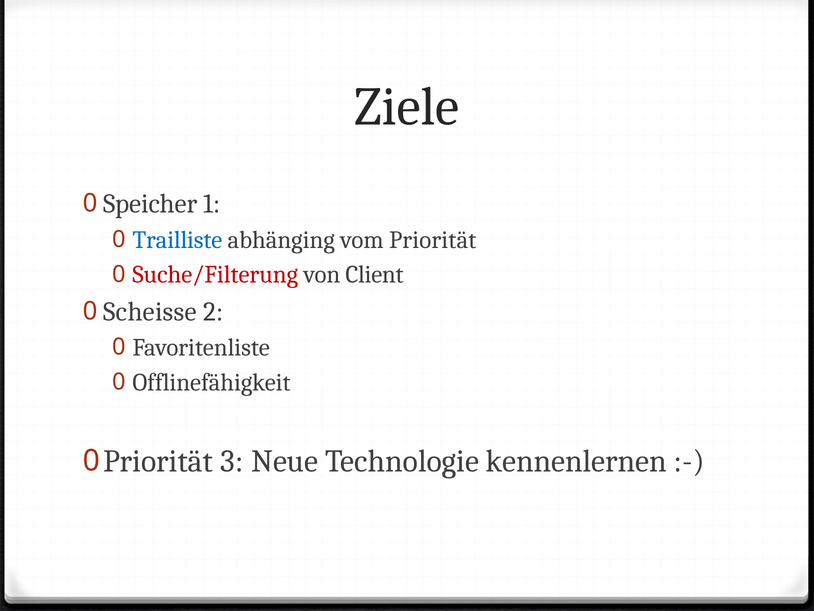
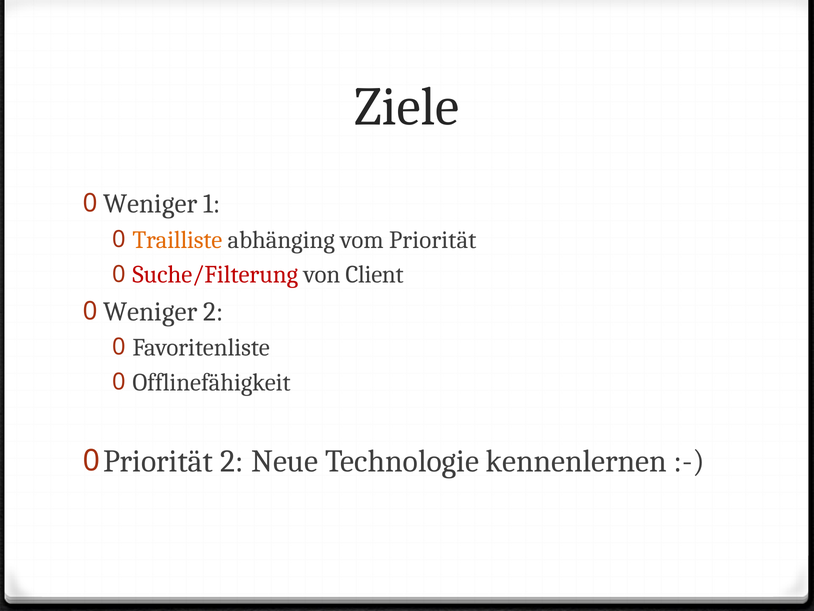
Speicher: Speicher -> Weniger (150, 204)
Trailliste colour: blue -> orange (177, 240)
Scheisse: Scheisse -> Weniger (150, 311)
Priorität 3: 3 -> 2 (232, 461)
